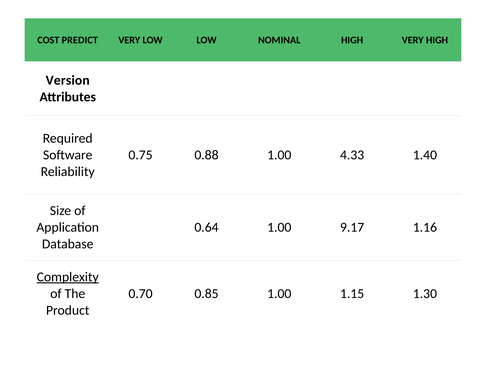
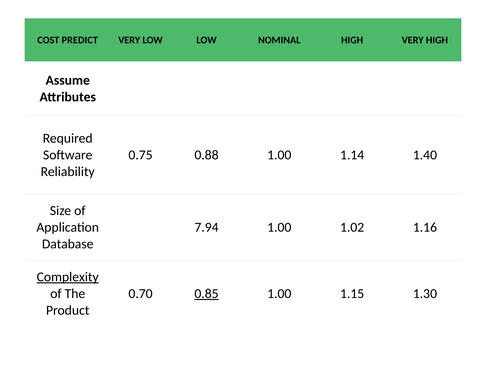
Version: Version -> Assume (68, 80)
4.33: 4.33 -> 1.14 (352, 155)
0.64: 0.64 -> 7.94 (206, 227)
9.17: 9.17 -> 1.02 (352, 227)
0.85 underline: none -> present (206, 293)
